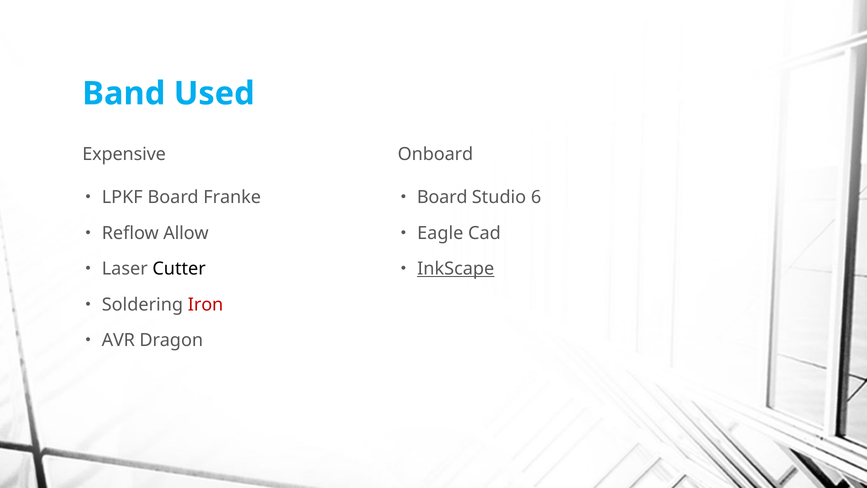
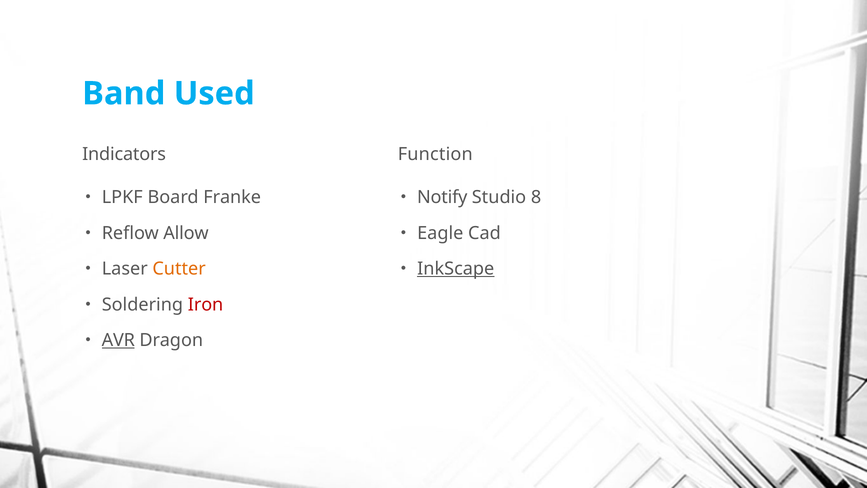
Expensive: Expensive -> Indicators (124, 154)
Onboard: Onboard -> Function (435, 154)
Board: Board -> Notify (442, 197)
6: 6 -> 8 (536, 197)
Cutter colour: black -> orange (179, 269)
AVR underline: none -> present (118, 340)
